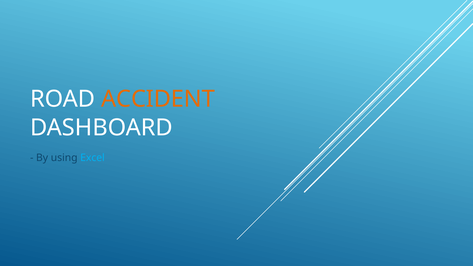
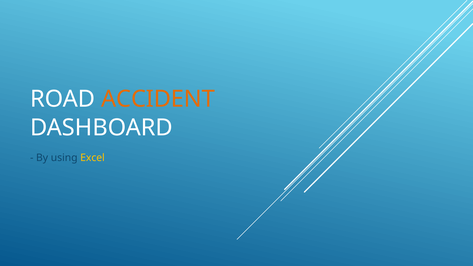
Excel colour: light blue -> yellow (92, 158)
